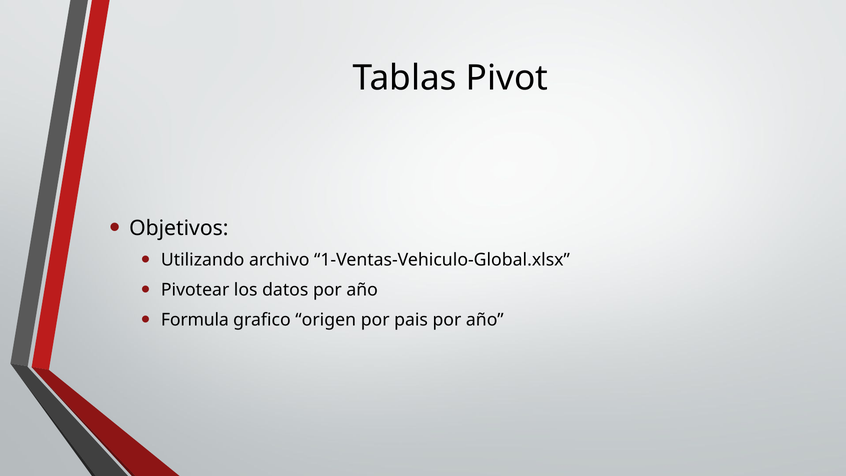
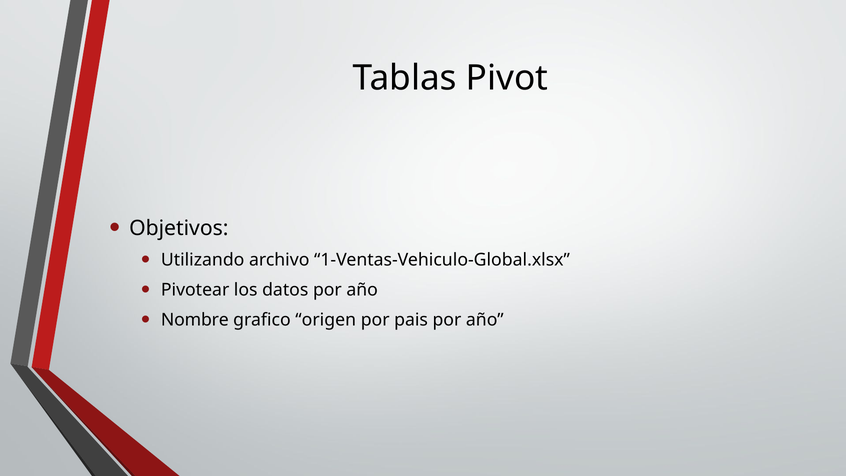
Formula: Formula -> Nombre (195, 320)
